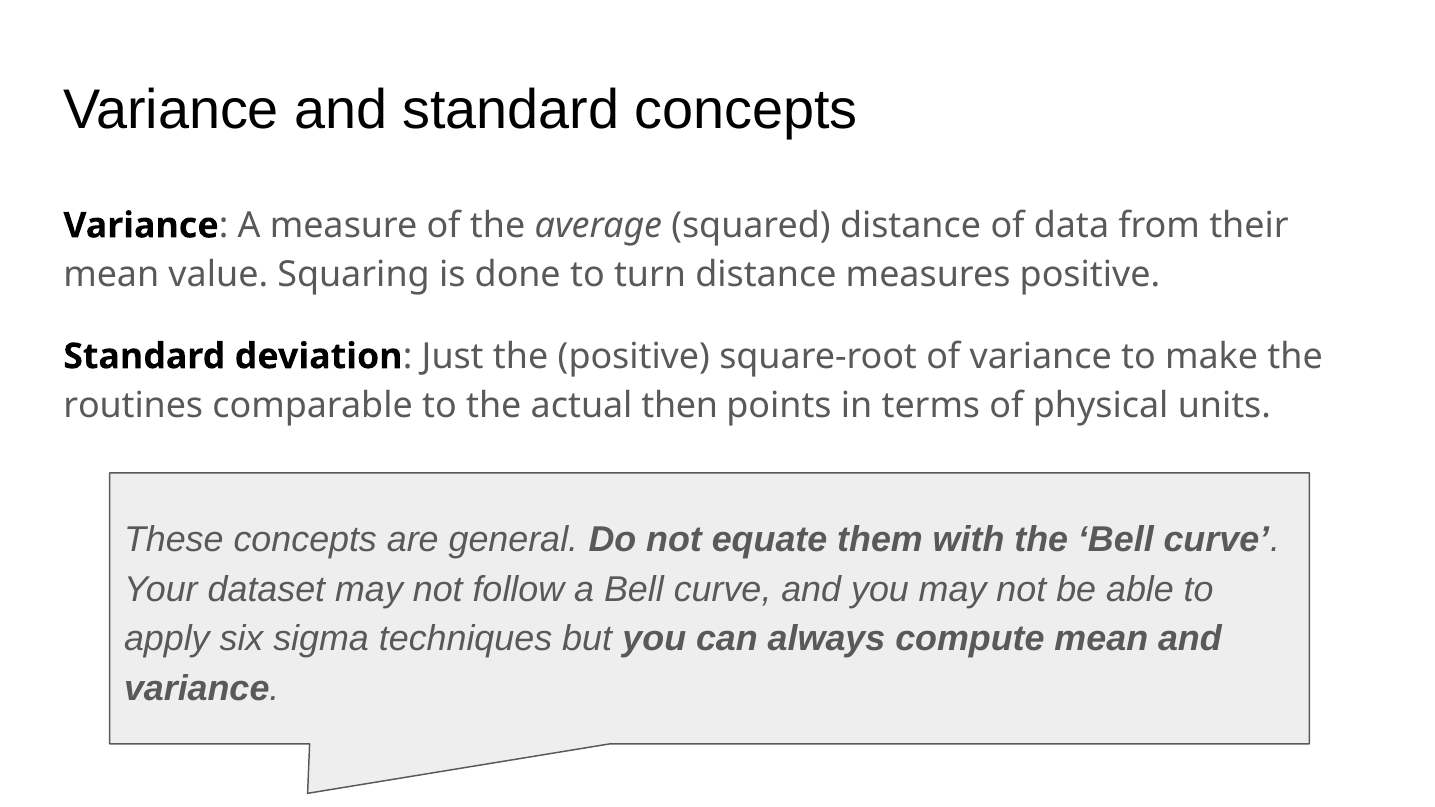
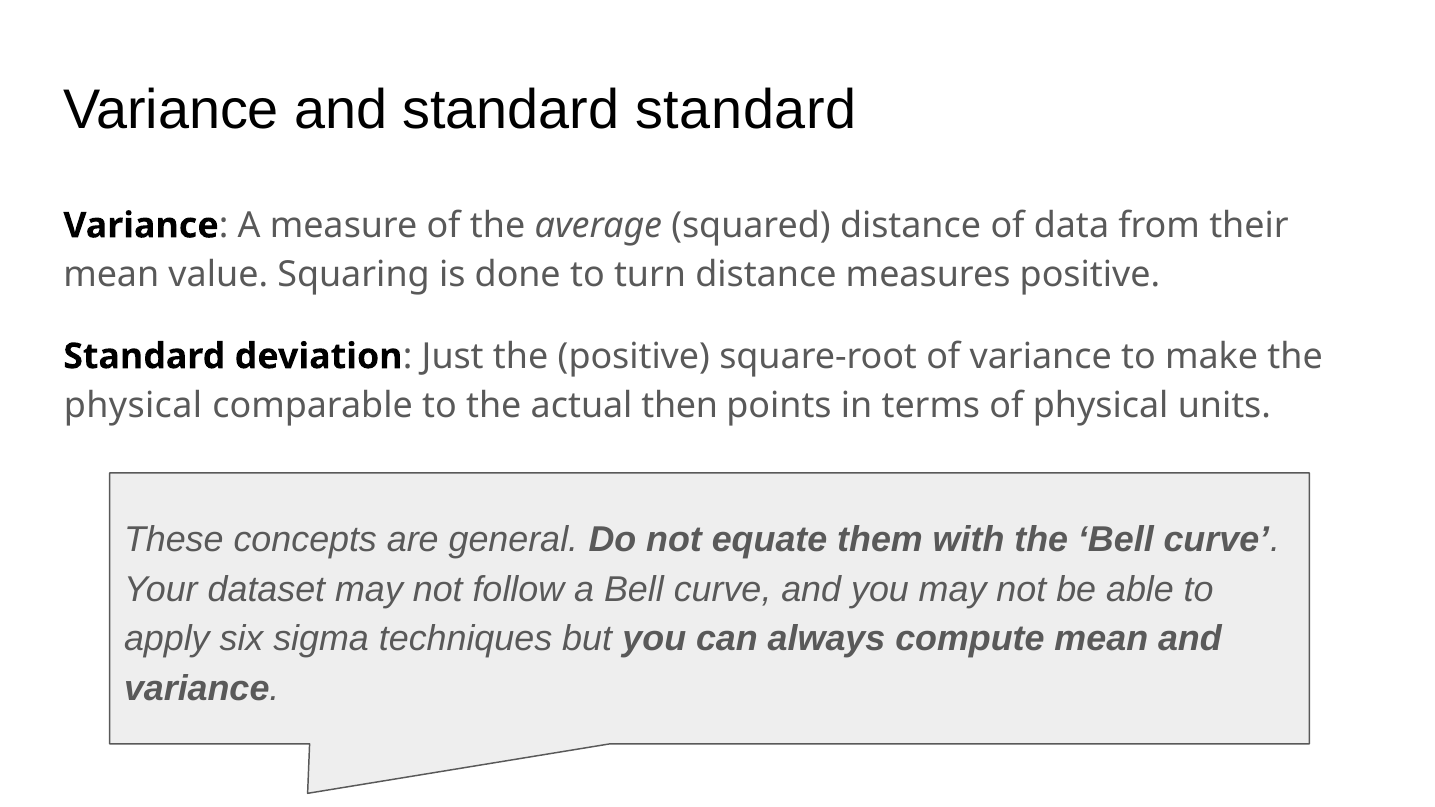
standard concepts: concepts -> standard (746, 110)
routines: routines -> physical (133, 406)
